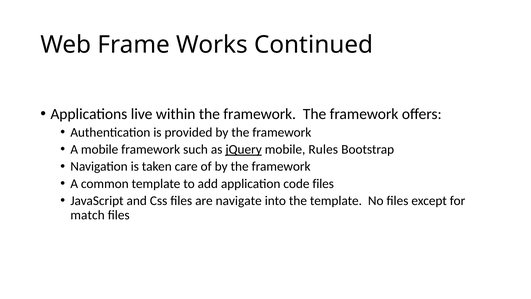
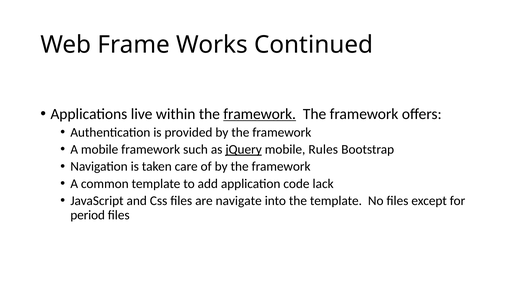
framework underline: none -> present (260, 114)
code files: files -> lack (323, 183)
match: match -> period (88, 215)
